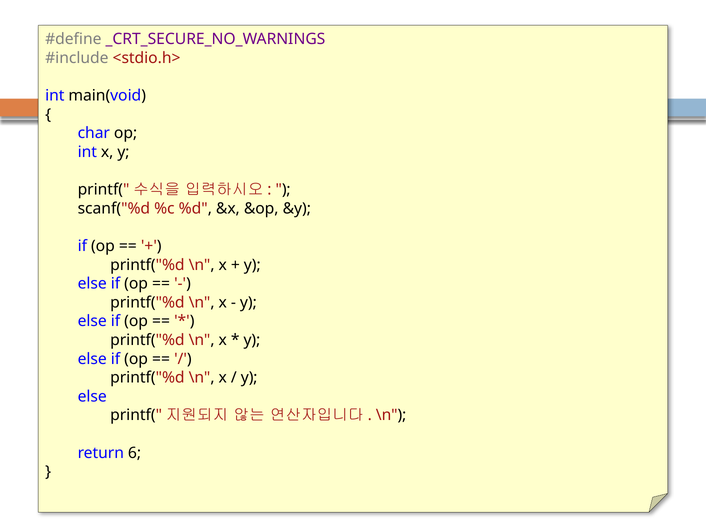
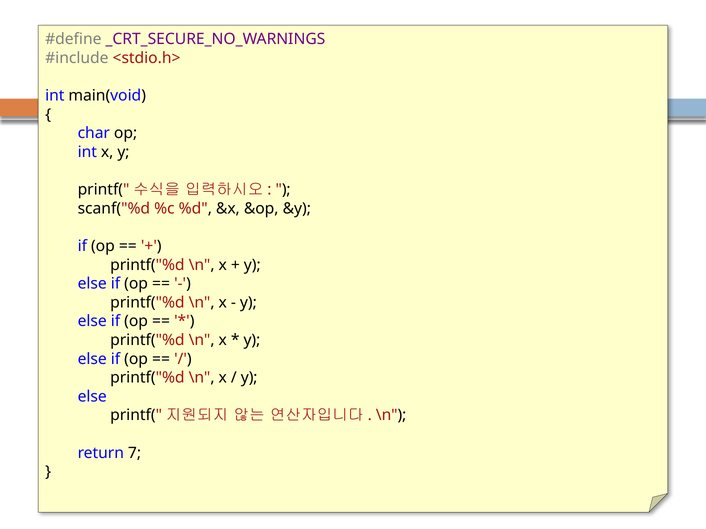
6: 6 -> 7 (135, 453)
